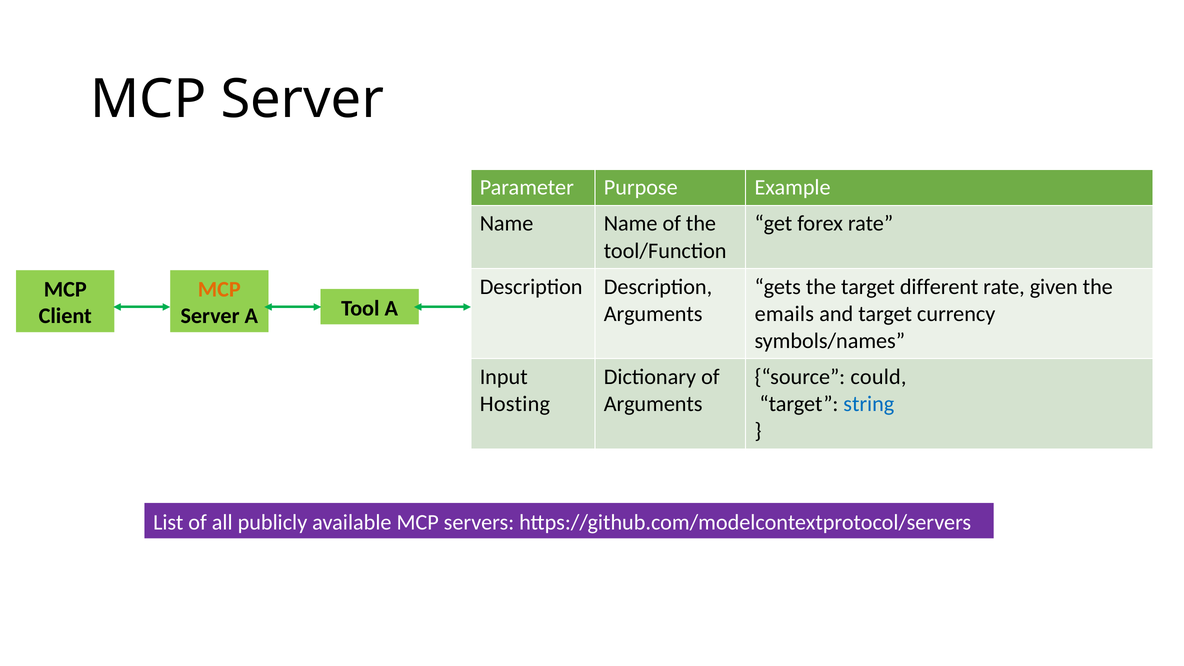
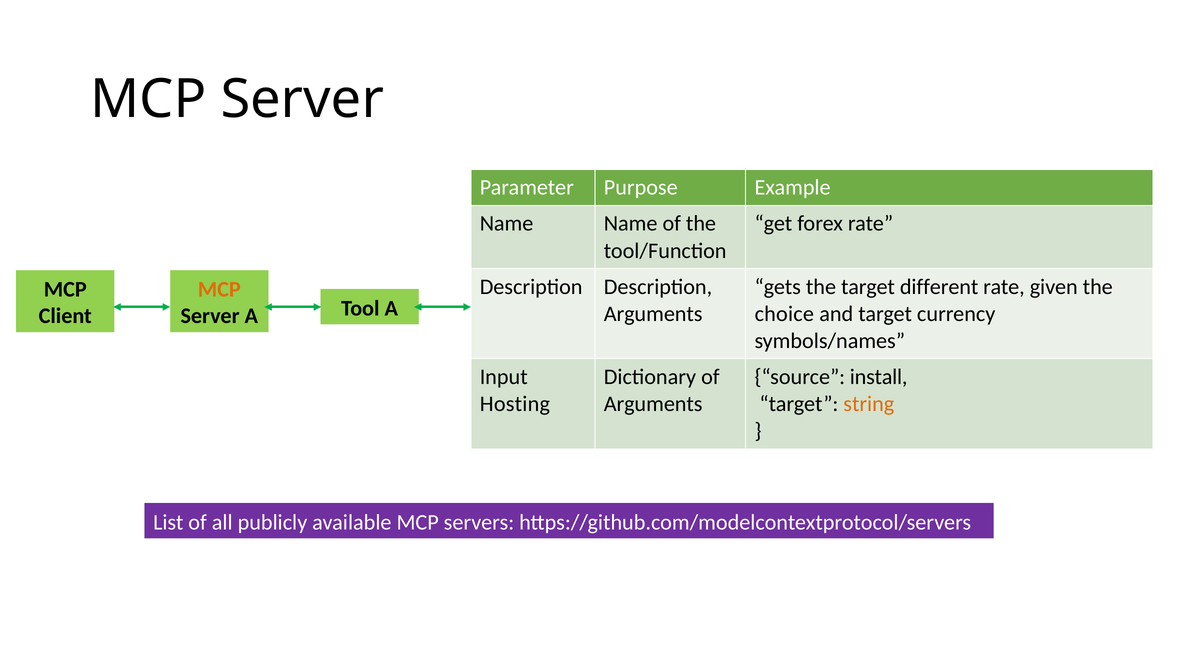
emails: emails -> choice (784, 314)
could: could -> install (879, 377)
string colour: blue -> orange (869, 404)
